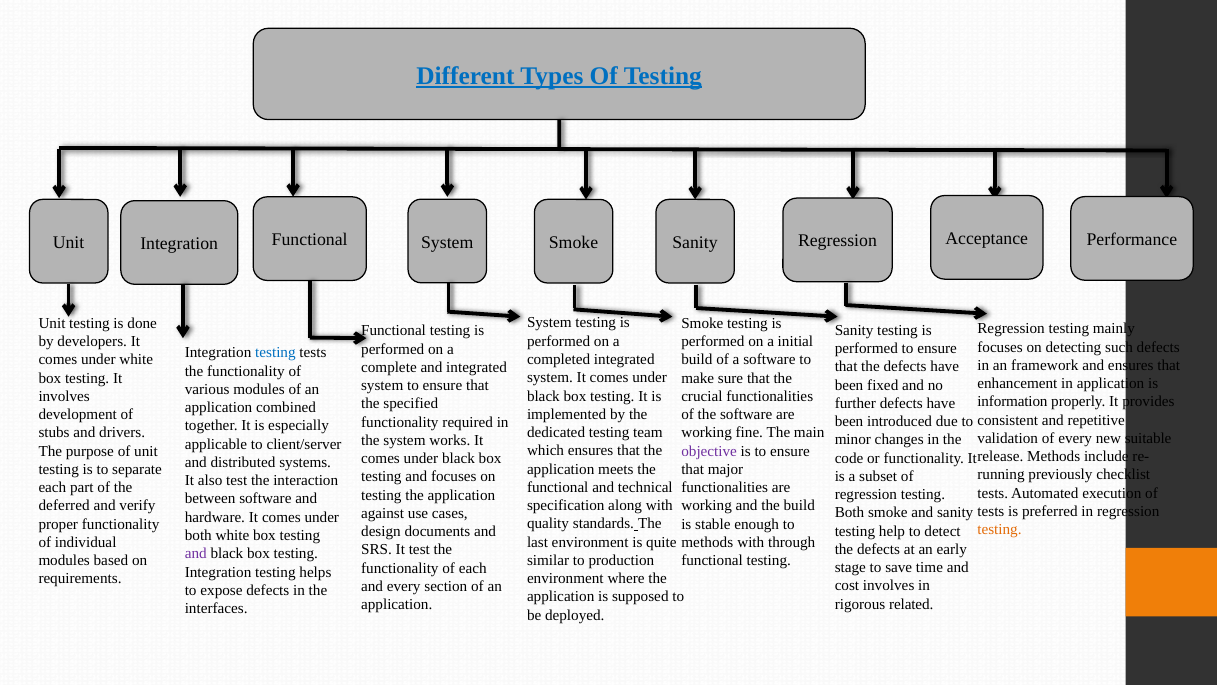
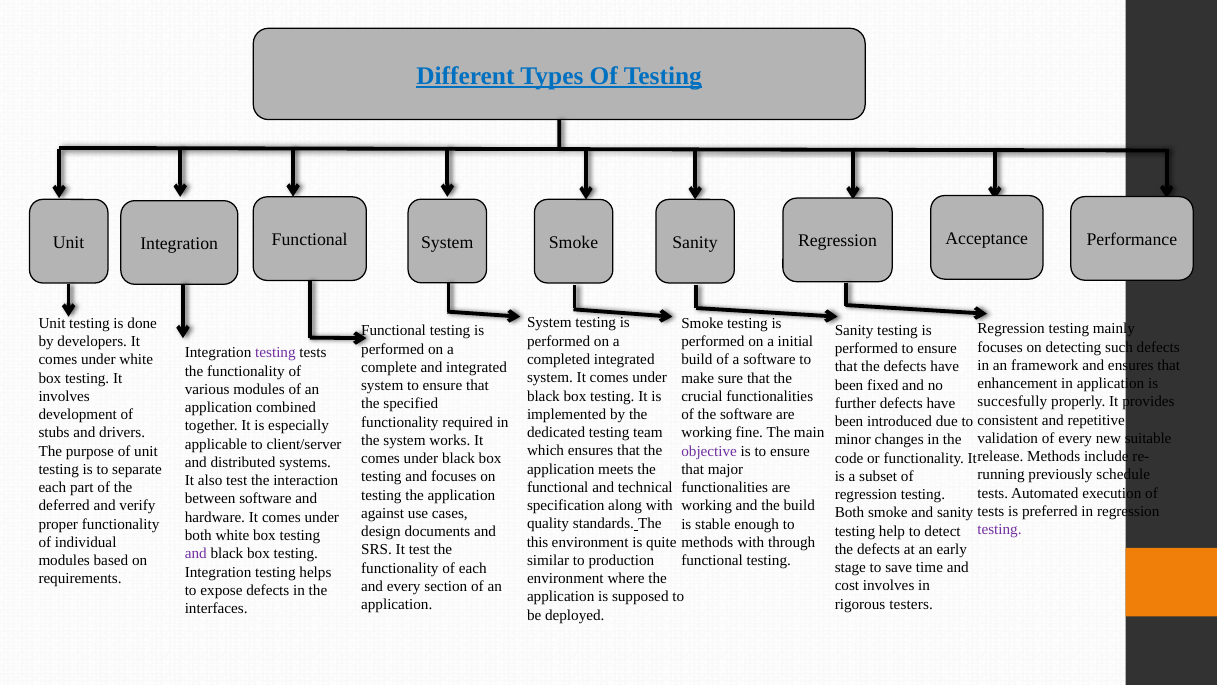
testing colour: blue -> purple (275, 353)
information: information -> succesfully (1012, 402)
checklist: checklist -> schedule (1123, 475)
testing colour: orange -> purple (1000, 529)
last: last -> this (538, 542)
related: related -> testers (911, 604)
